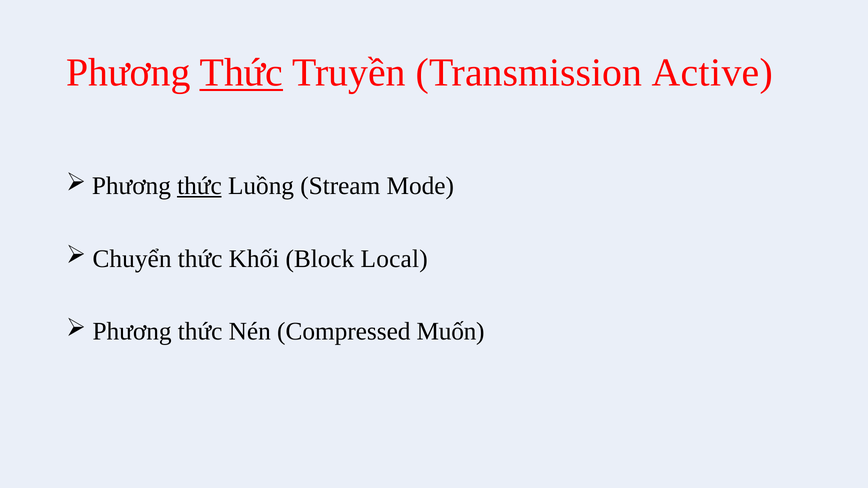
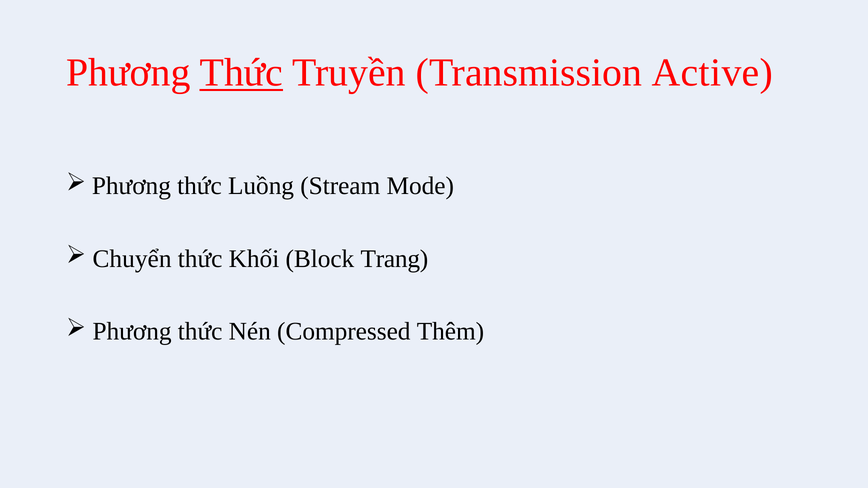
thức underline: present -> none (199, 186)
Local: Local -> Trang (394, 259)
Muốn: Muốn -> Thêm (450, 332)
